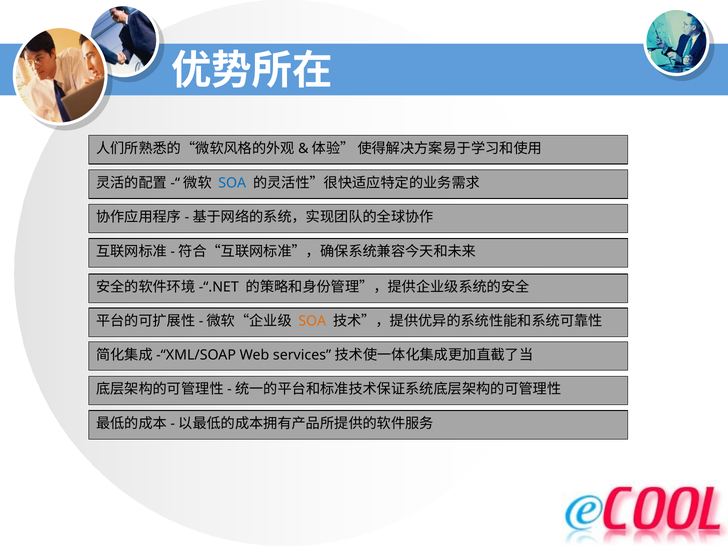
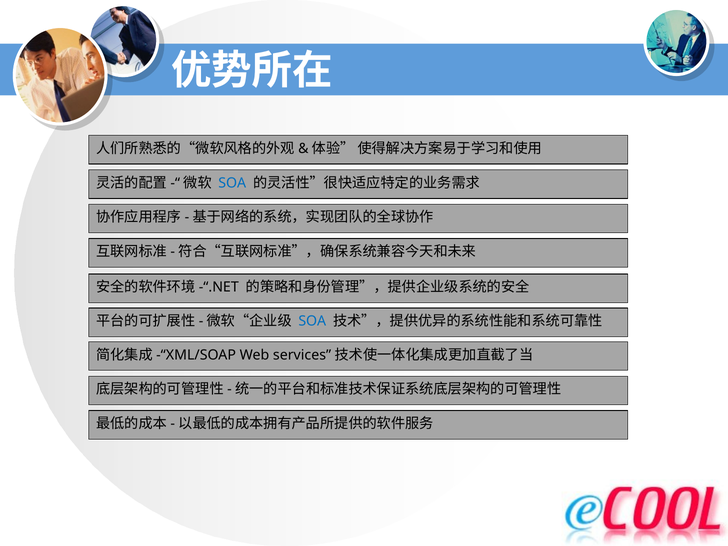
SOA colour: orange -> blue (312, 321)
